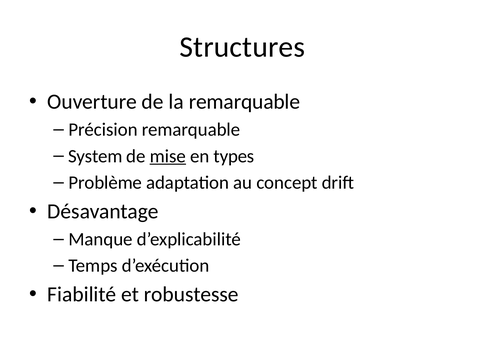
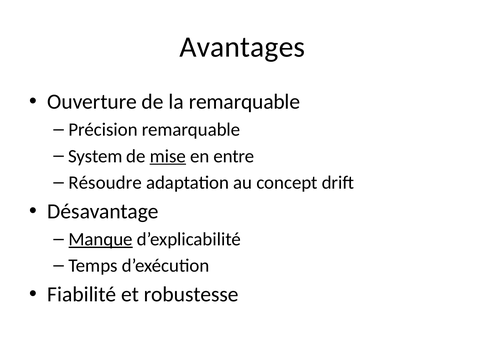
Structures: Structures -> Avantages (242, 47)
types: types -> entre (234, 156)
Problème: Problème -> Résoudre (105, 182)
Manque underline: none -> present (101, 239)
